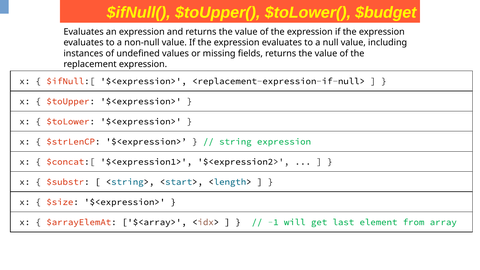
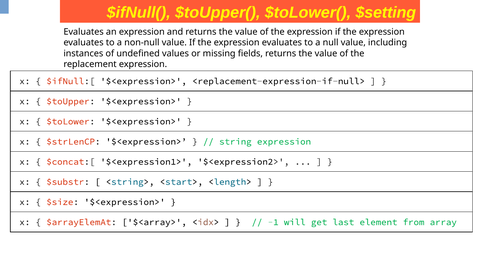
$budget: $budget -> $setting (386, 12)
